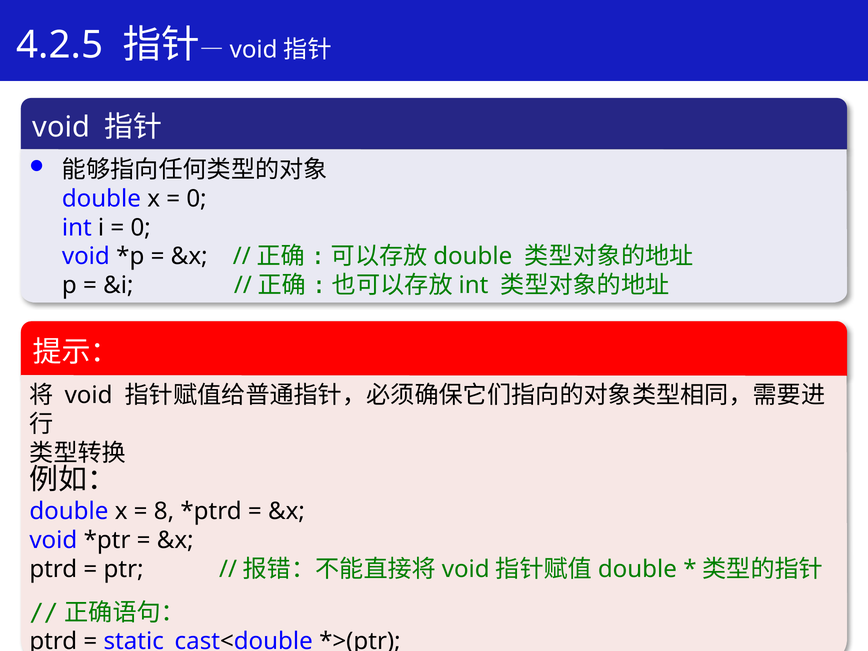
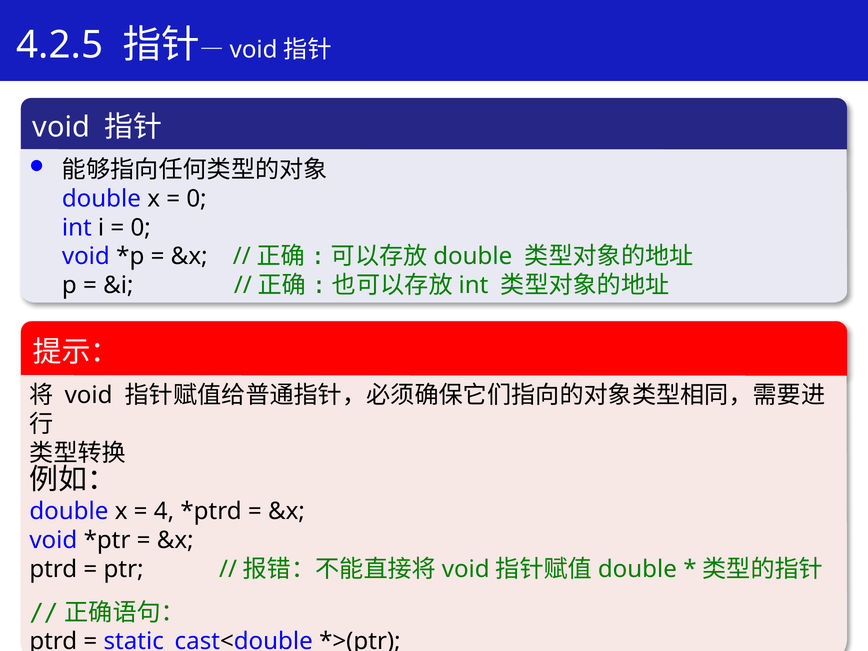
8: 8 -> 4 (164, 511)
